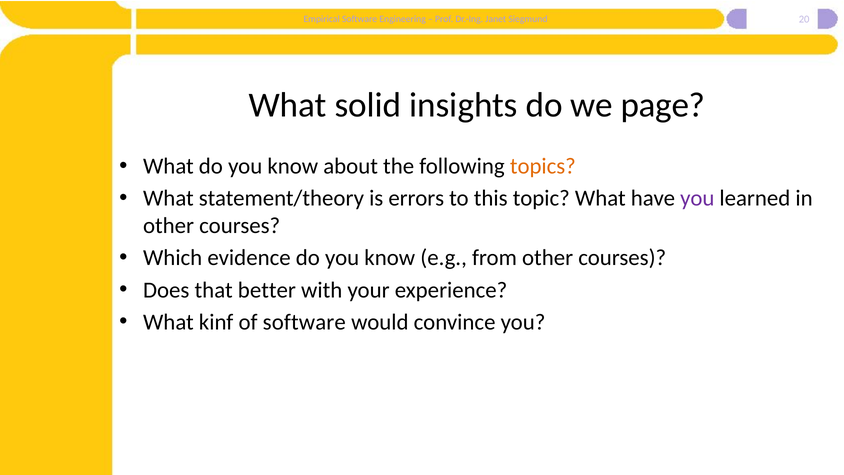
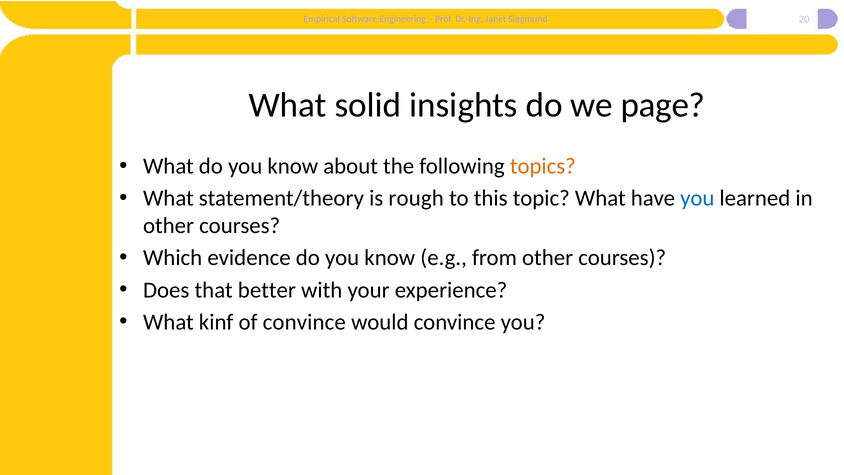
errors: errors -> rough (416, 198)
you colour: purple -> blue (697, 198)
of software: software -> convince (304, 322)
